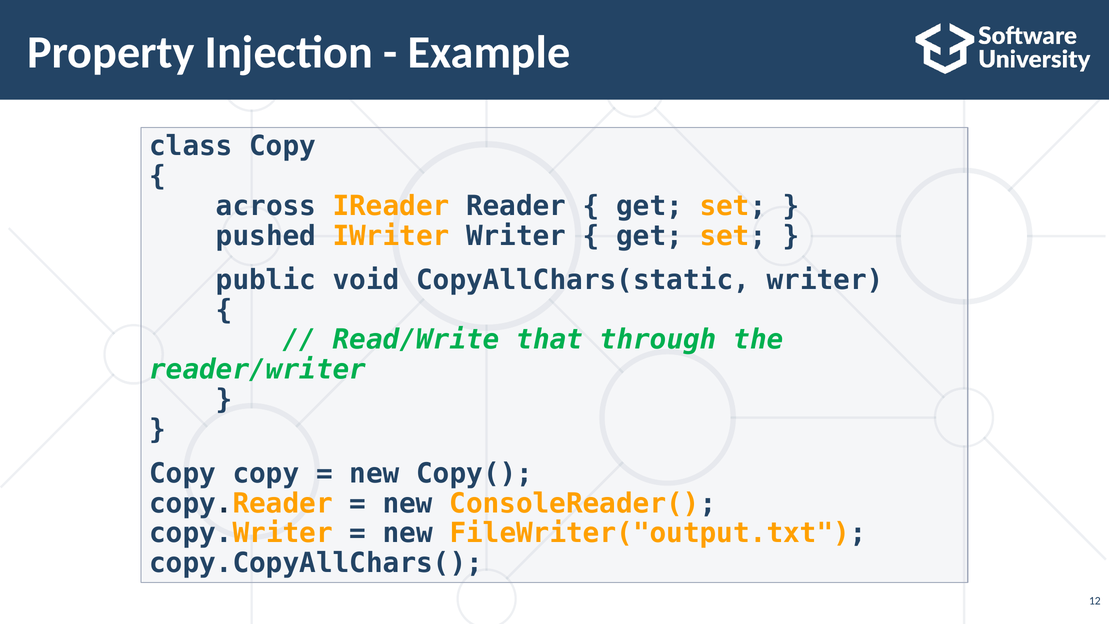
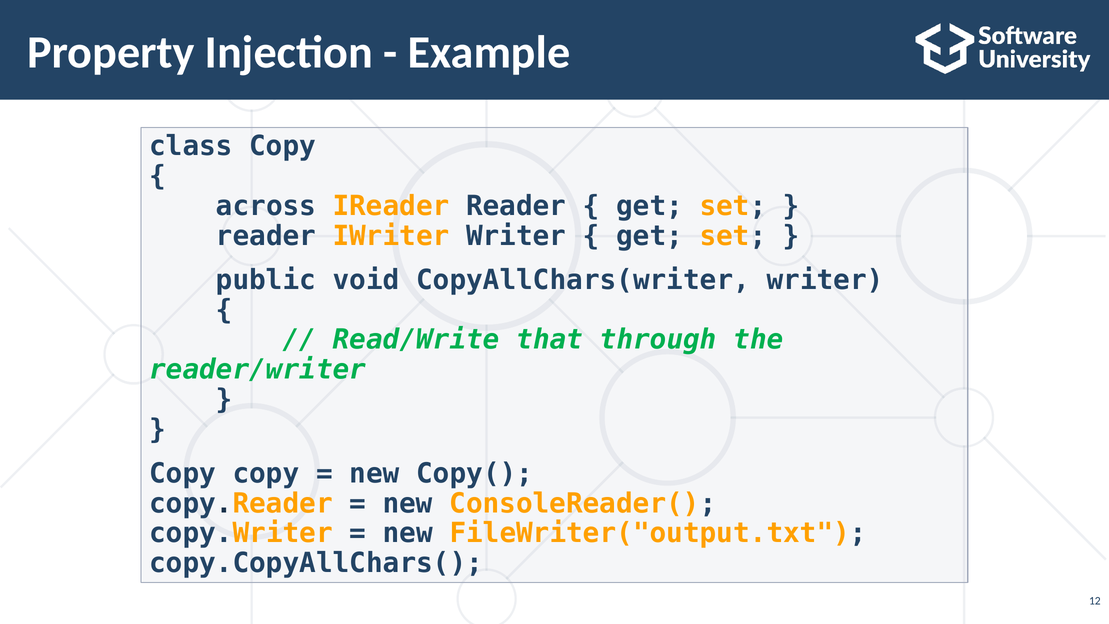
pushed: pushed -> reader (266, 236)
CopyAllChars(static: CopyAllChars(static -> CopyAllChars(writer (583, 280)
